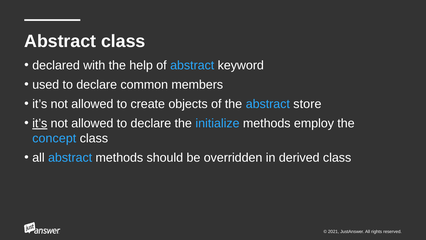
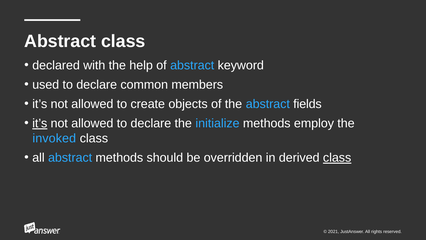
store: store -> fields (308, 104)
concept: concept -> invoked (54, 138)
class underline: none -> present (337, 158)
